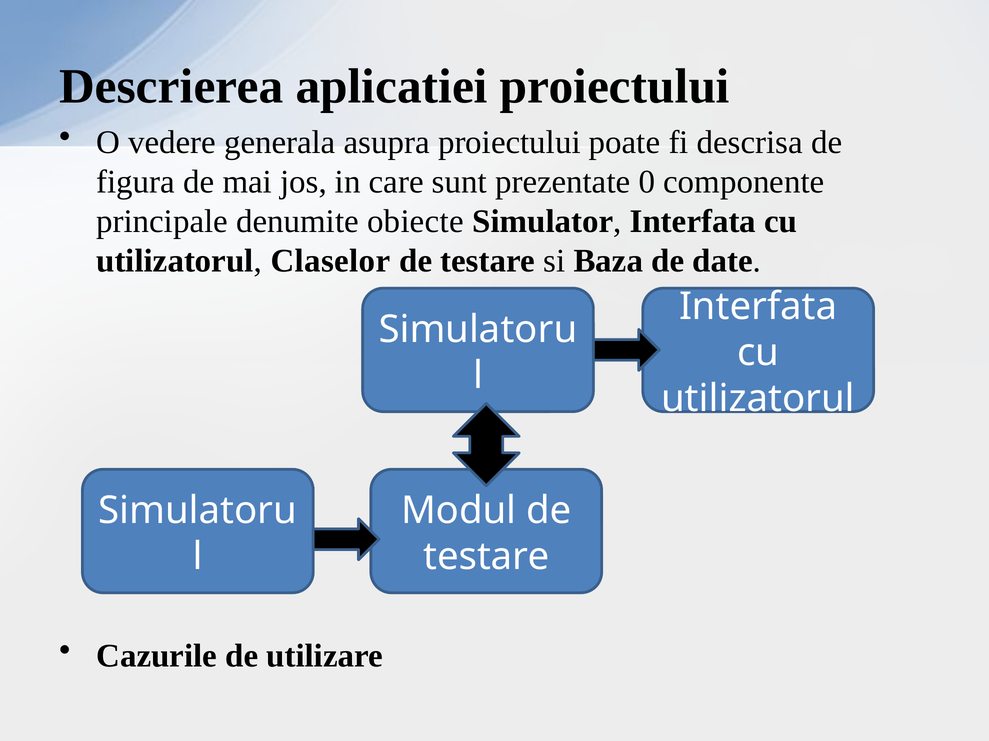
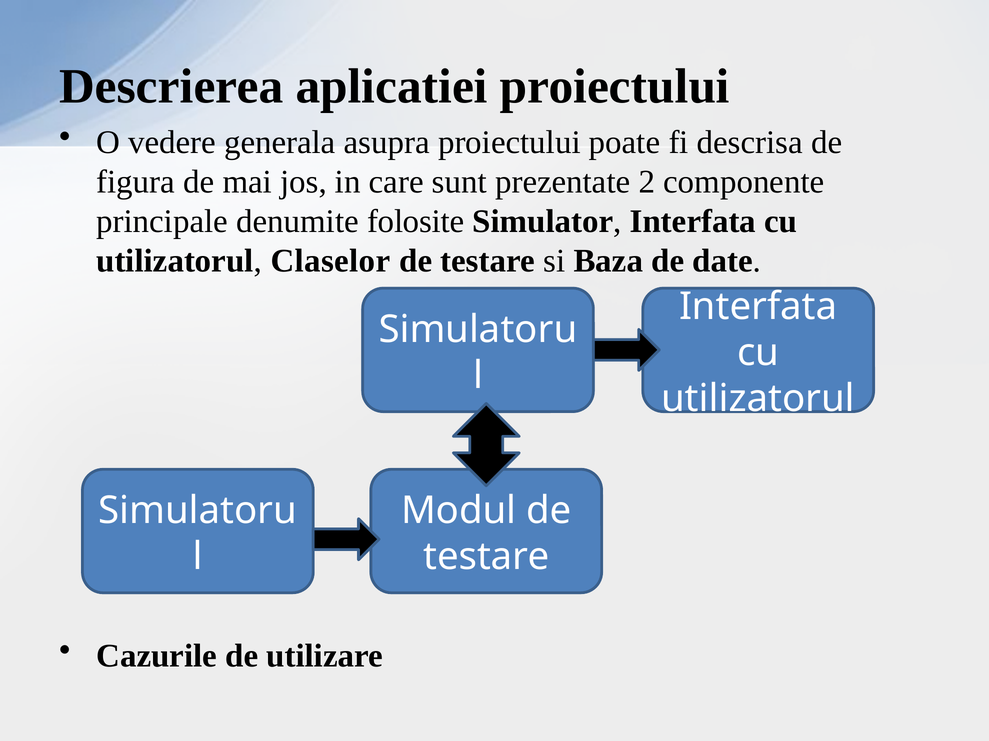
0: 0 -> 2 (647, 182)
obiecte: obiecte -> folosite (416, 221)
